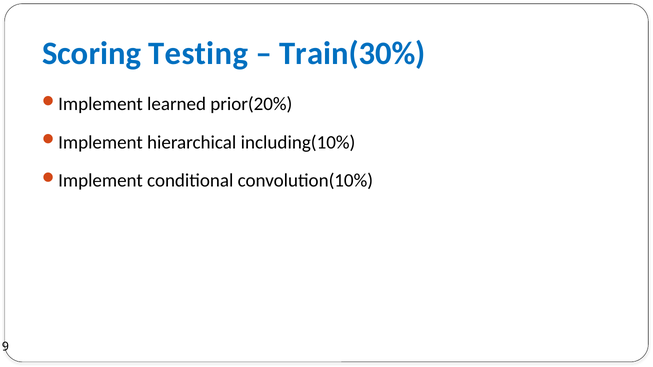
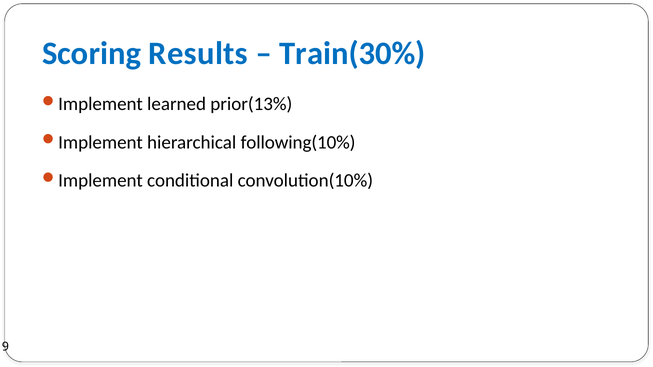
Testing: Testing -> Results (198, 54)
prior(20%: prior(20% -> prior(13% (251, 104)
including(10%: including(10% -> following(10% (298, 142)
